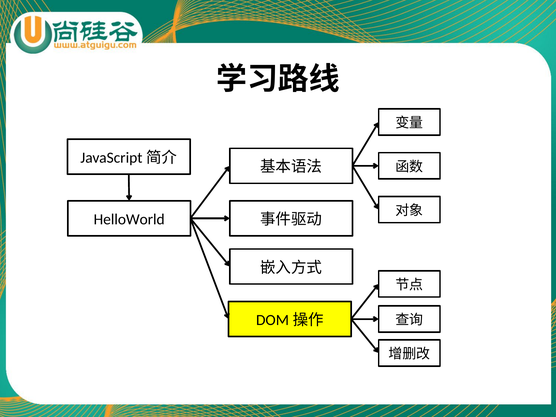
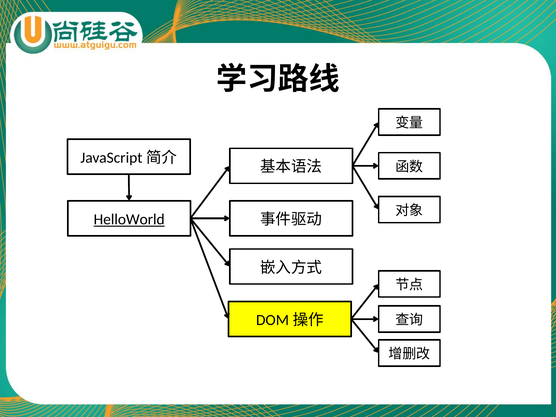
HelloWorld underline: none -> present (129, 219)
